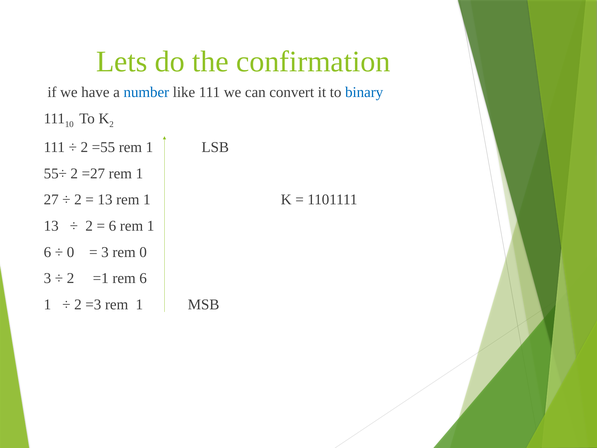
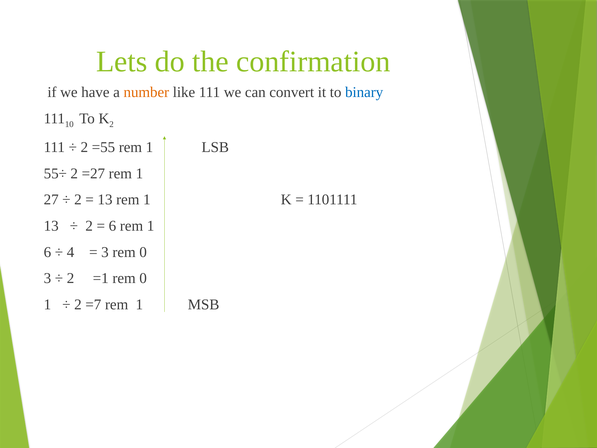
number colour: blue -> orange (146, 92)
0: 0 -> 4 (71, 252)
=1 rem 6: 6 -> 0 (143, 278)
=3: =3 -> =7 (93, 304)
